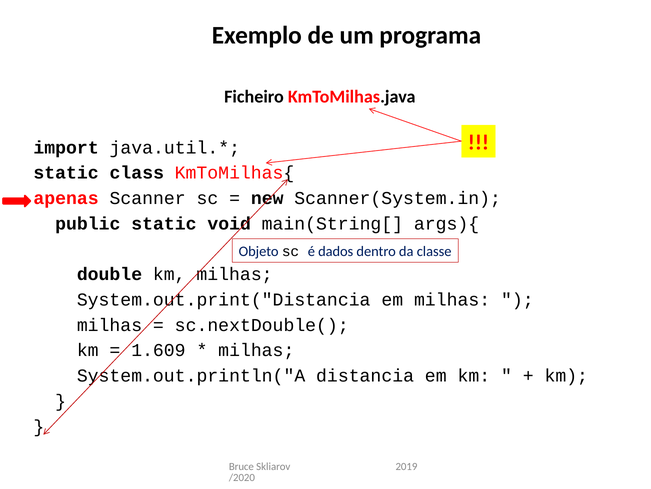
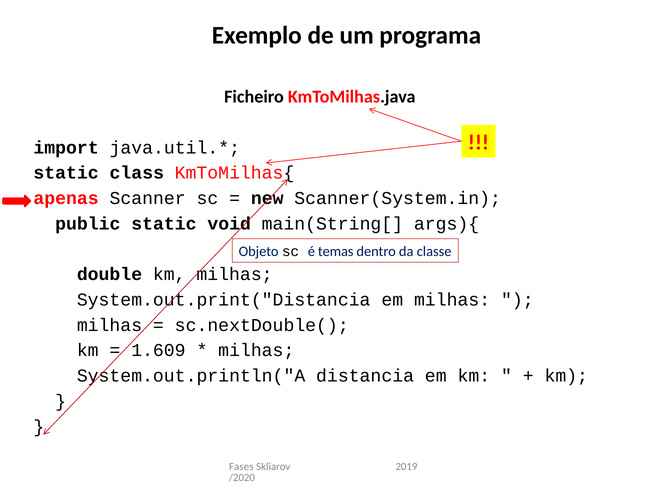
dados: dados -> temas (336, 251)
Bruce: Bruce -> Fases (241, 466)
